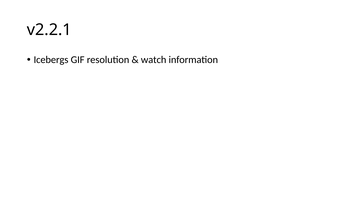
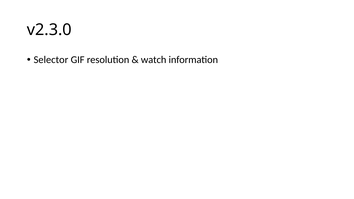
v2.2.1: v2.2.1 -> v2.3.0 (49, 30)
Icebergs: Icebergs -> Selector (51, 60)
